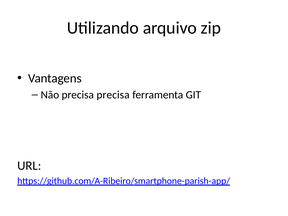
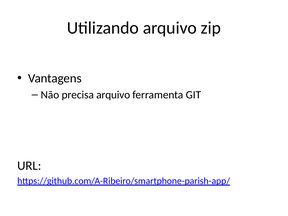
precisa precisa: precisa -> arquivo (113, 95)
